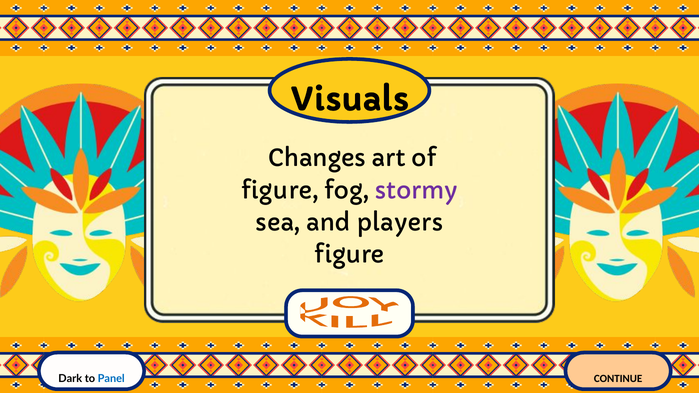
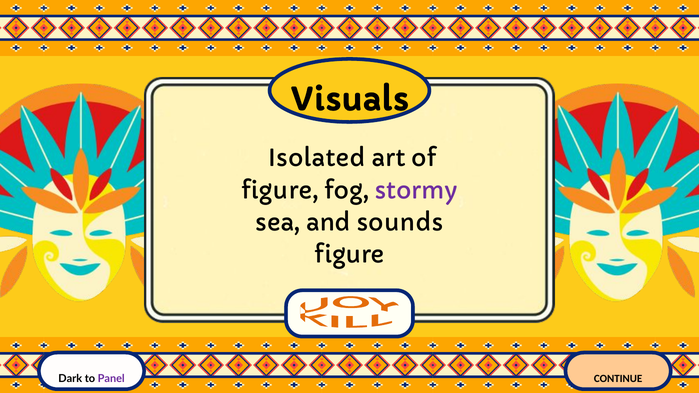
Changes: Changes -> Isolated (317, 159)
players: players -> sounds (400, 223)
Panel colour: blue -> purple (111, 379)
